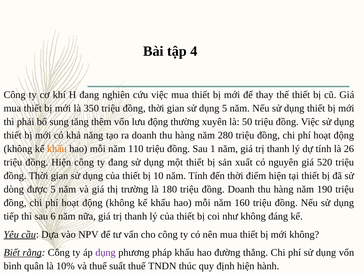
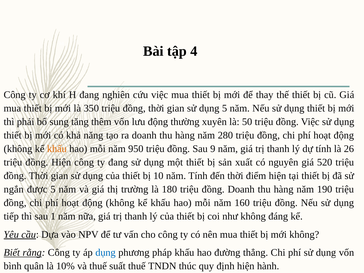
110: 110 -> 950 (136, 149)
1: 1 -> 9 (213, 149)
dòng: dòng -> ngắn (14, 189)
6: 6 -> 1 (53, 216)
dụng colour: purple -> blue (105, 253)
